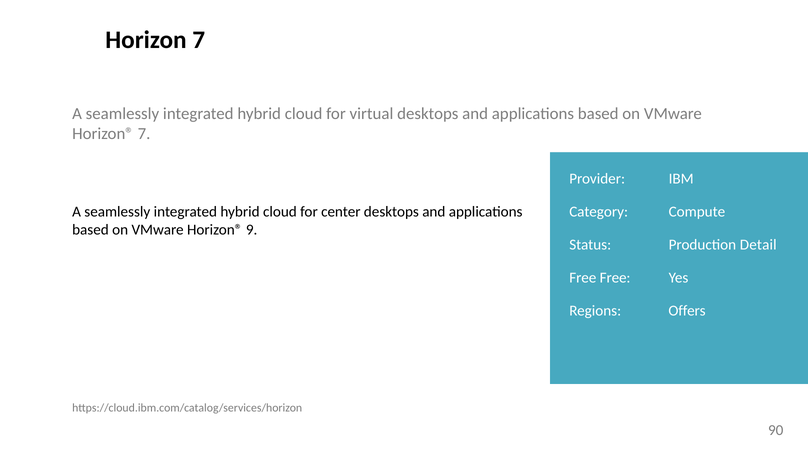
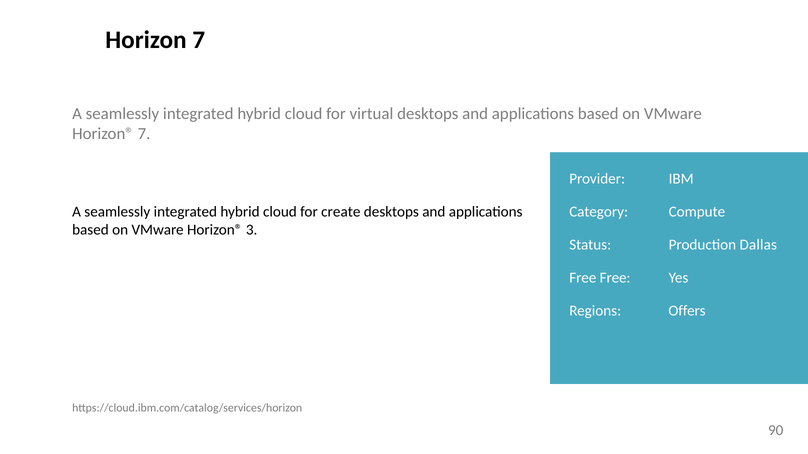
center: center -> create (341, 212)
9: 9 -> 3 (252, 230)
Detail: Detail -> Dallas (758, 245)
